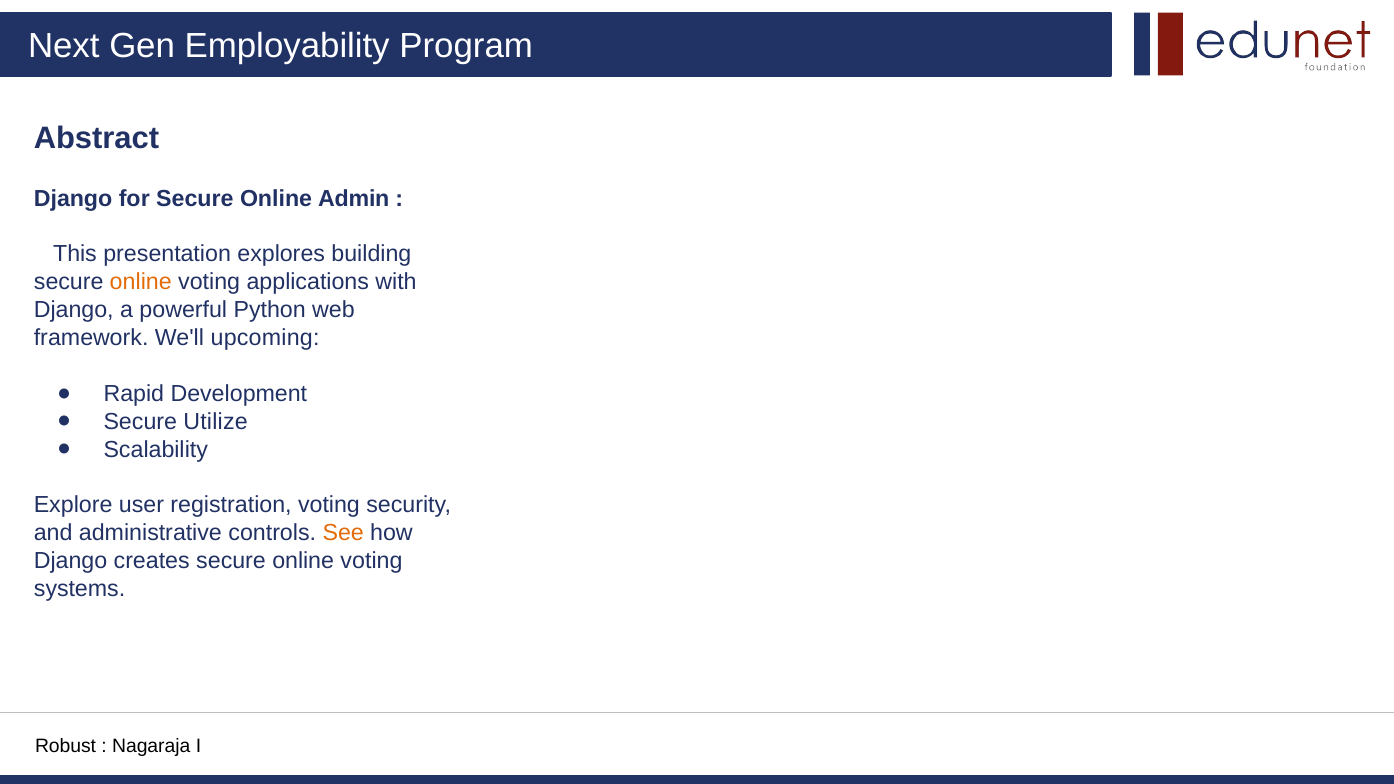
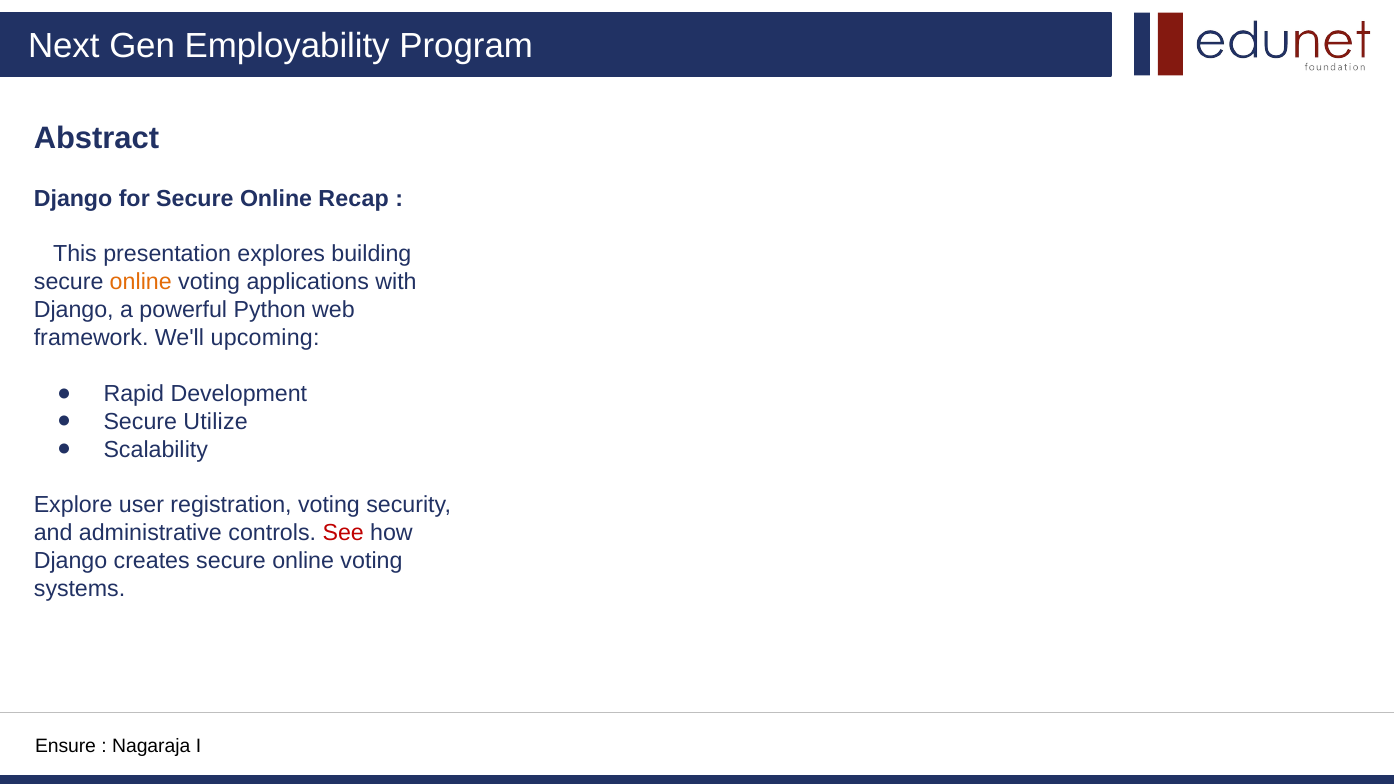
Admin: Admin -> Recap (354, 199)
See colour: orange -> red (343, 533)
Robust: Robust -> Ensure (66, 747)
